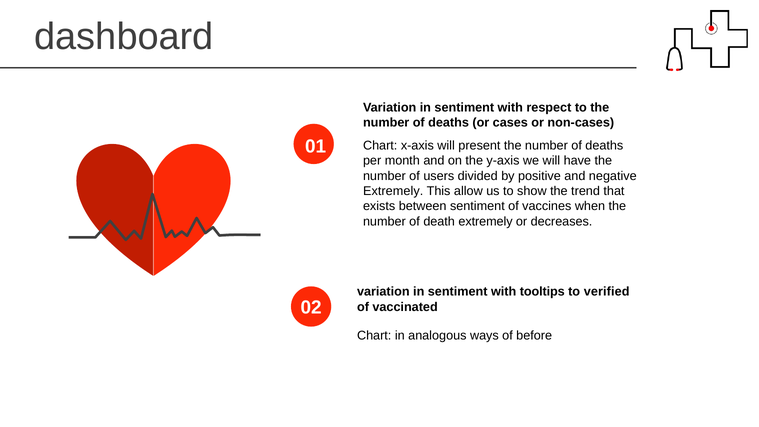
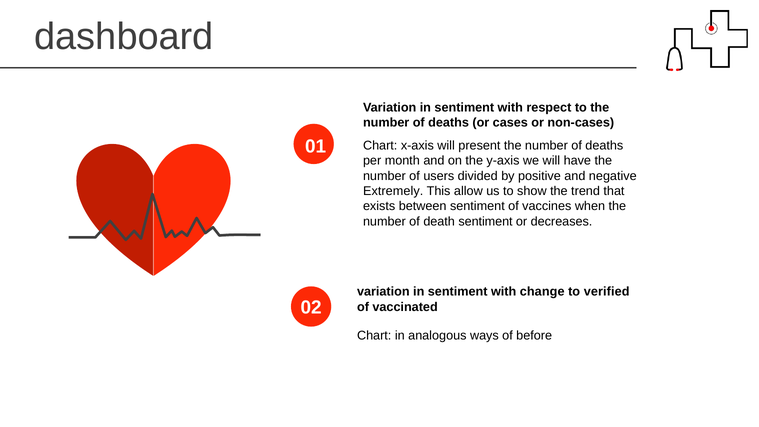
death extremely: extremely -> sentiment (486, 221)
tooltips: tooltips -> change (542, 292)
